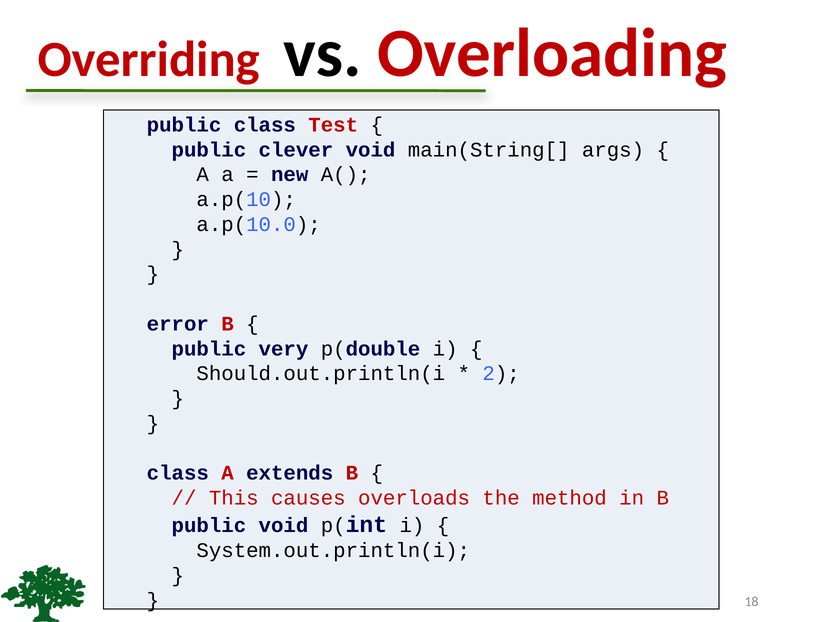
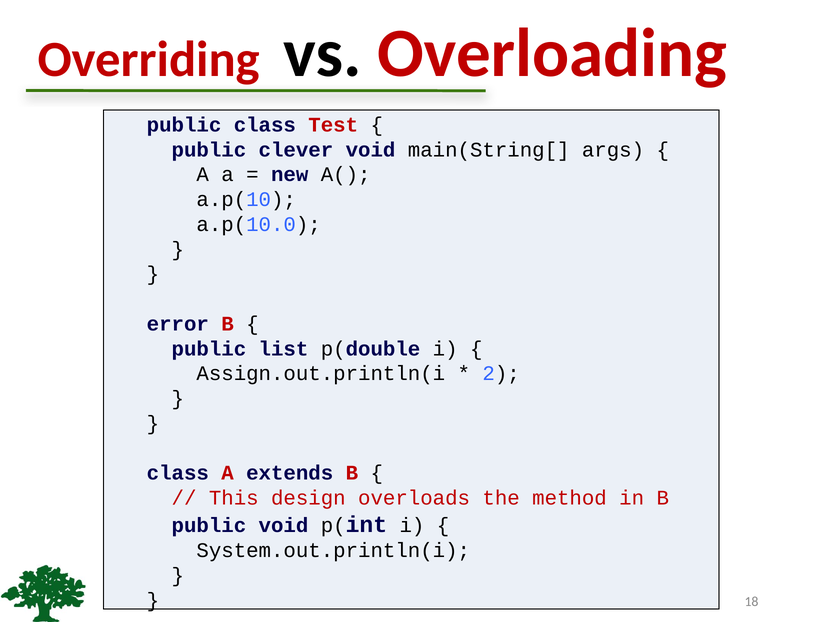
very: very -> list (283, 349)
Should.out.println(i: Should.out.println(i -> Assign.out.println(i (321, 373)
causes: causes -> design (308, 498)
